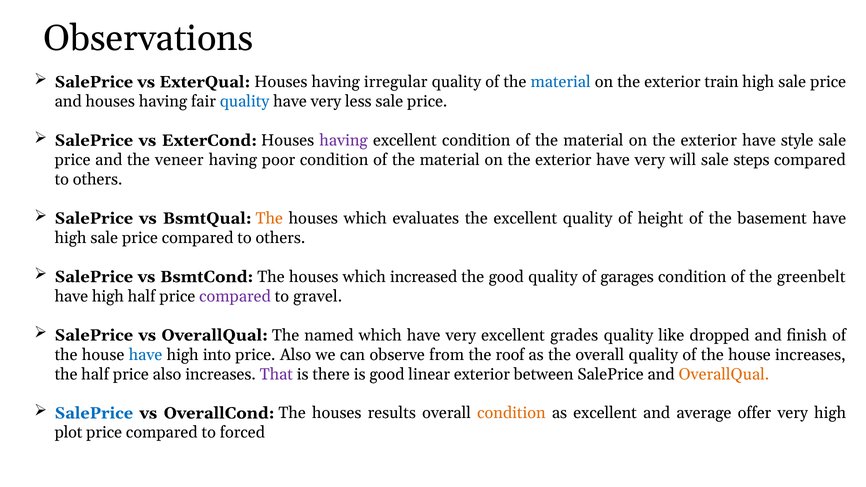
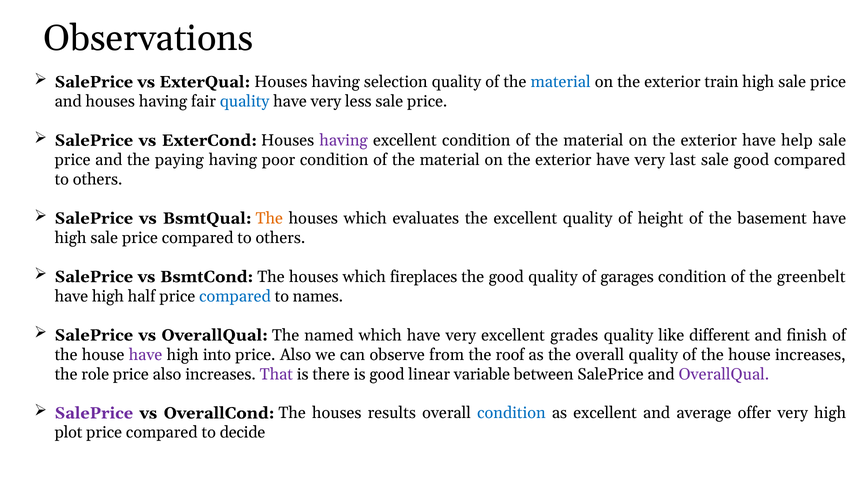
irregular: irregular -> selection (396, 82)
style: style -> help (797, 140)
veneer: veneer -> paying (179, 160)
will: will -> last (683, 160)
sale steps: steps -> good (751, 160)
increased: increased -> fireplaces (424, 277)
compared colour: purple -> blue (235, 296)
gravel: gravel -> names (318, 296)
dropped: dropped -> different (720, 335)
have colour: blue -> purple (146, 355)
the half: half -> role (95, 374)
linear exterior: exterior -> variable (482, 374)
OverallQual colour: orange -> purple (724, 374)
SalePrice colour: blue -> purple (94, 413)
condition colour: orange -> blue (511, 413)
forced: forced -> decide (242, 433)
